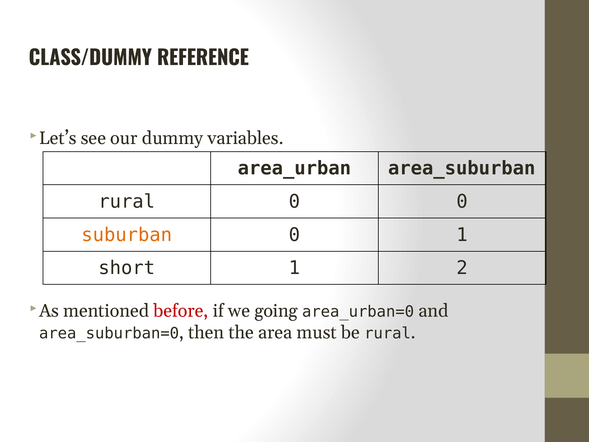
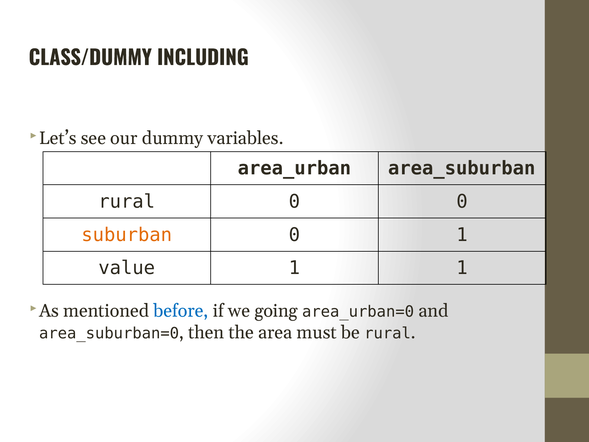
REFERENCE: REFERENCE -> INCLUDING (203, 58)
short: short -> value (127, 268)
1 2: 2 -> 1 (462, 268)
before colour: red -> blue (181, 311)
